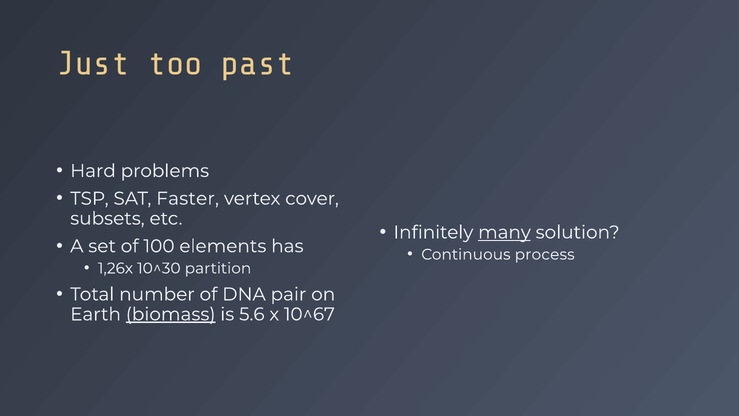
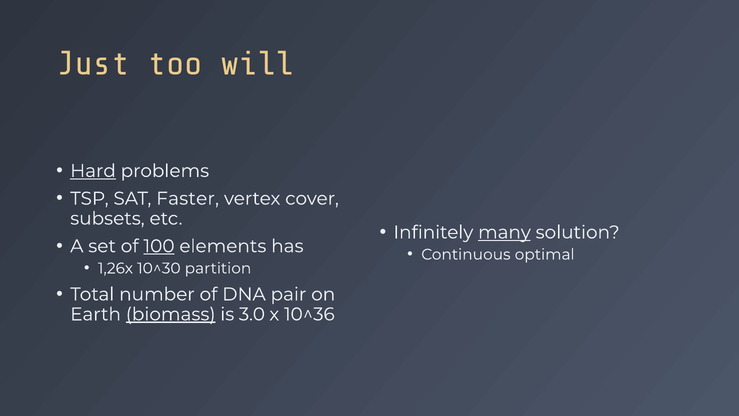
past: past -> will (258, 64)
Hard underline: none -> present (93, 171)
100 underline: none -> present (159, 246)
process: process -> optimal (545, 254)
5.6: 5.6 -> 3.0 (252, 314)
10^67: 10^67 -> 10^36 (309, 314)
